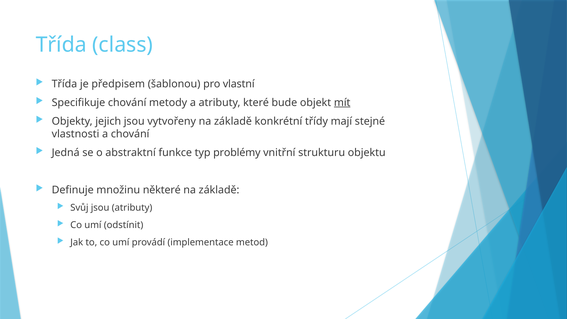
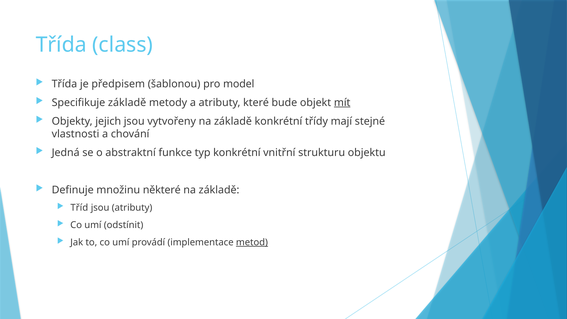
vlastní: vlastní -> model (239, 84)
Specifikuje chování: chování -> základě (127, 103)
typ problémy: problémy -> konkrétní (237, 153)
Svůj: Svůj -> Tříd (79, 208)
metod underline: none -> present (252, 242)
